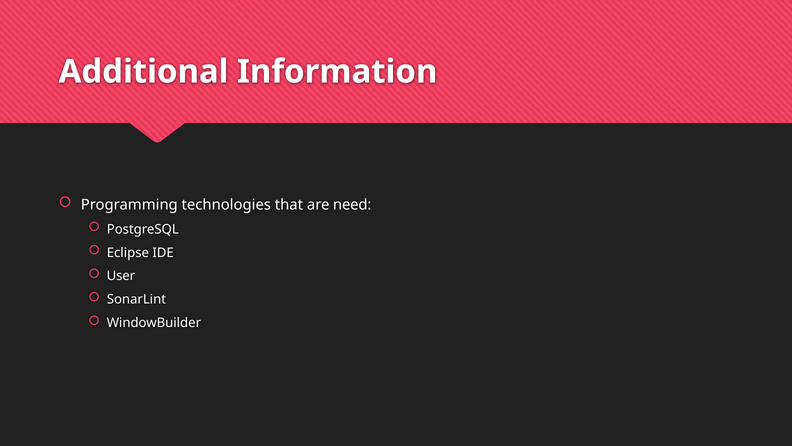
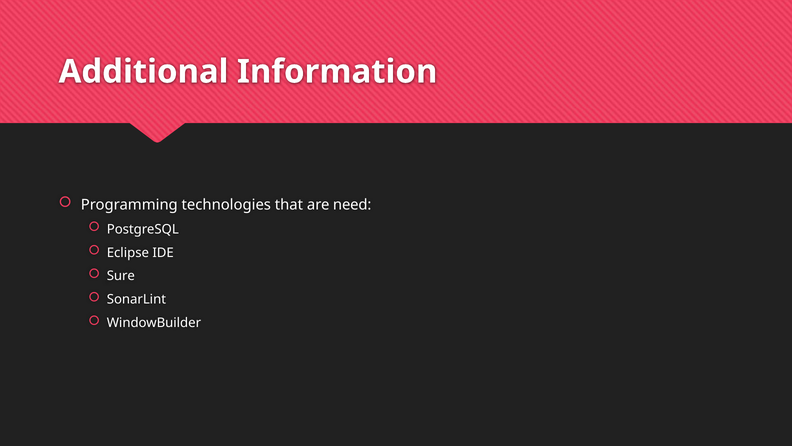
User: User -> Sure (121, 276)
